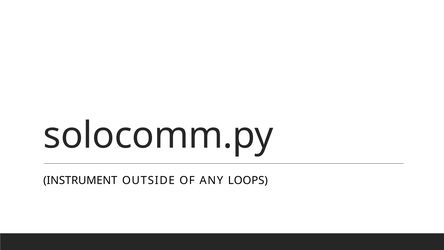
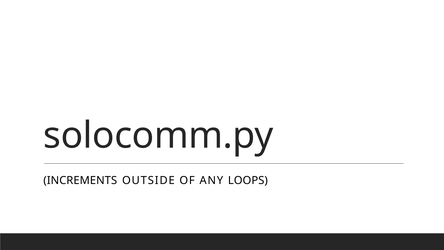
INSTRUMENT: INSTRUMENT -> INCREMENTS (80, 180)
